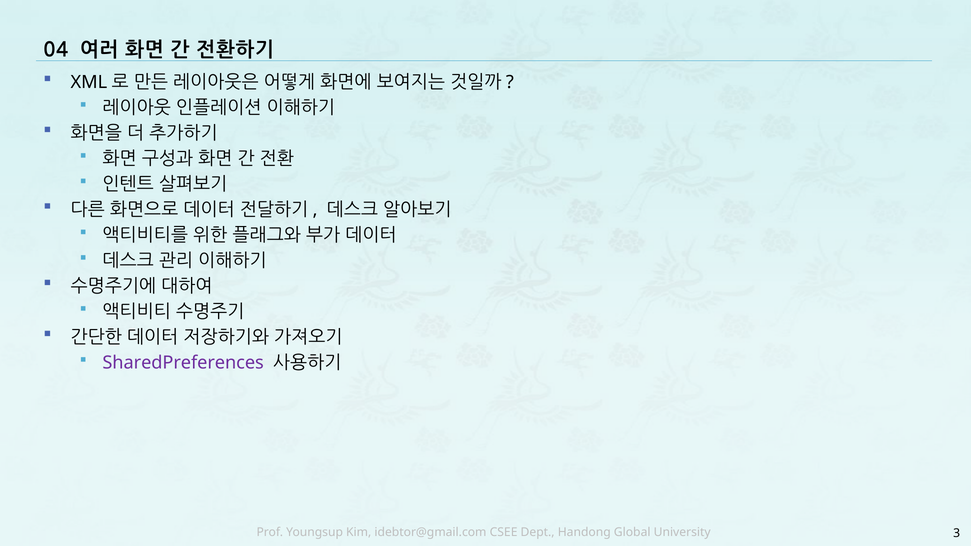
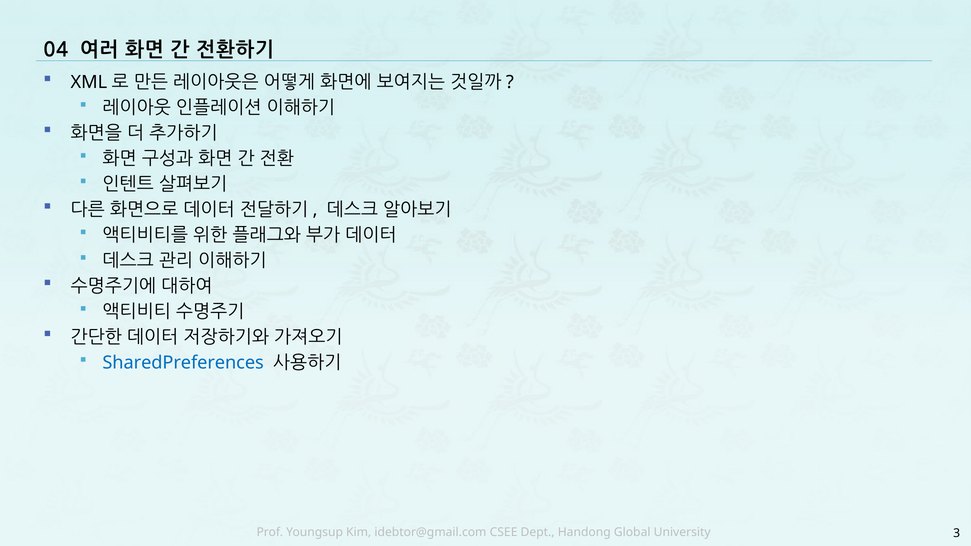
SharedPreferences colour: purple -> blue (183, 363)
